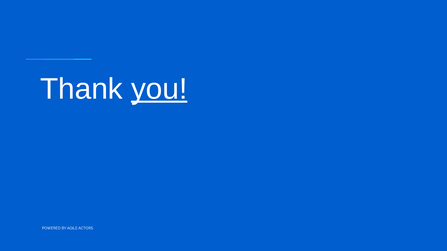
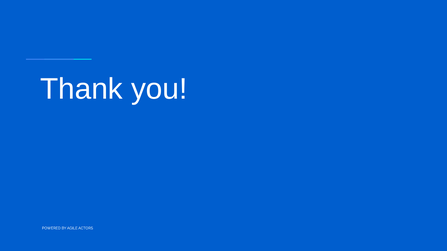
you underline: present -> none (159, 89)
